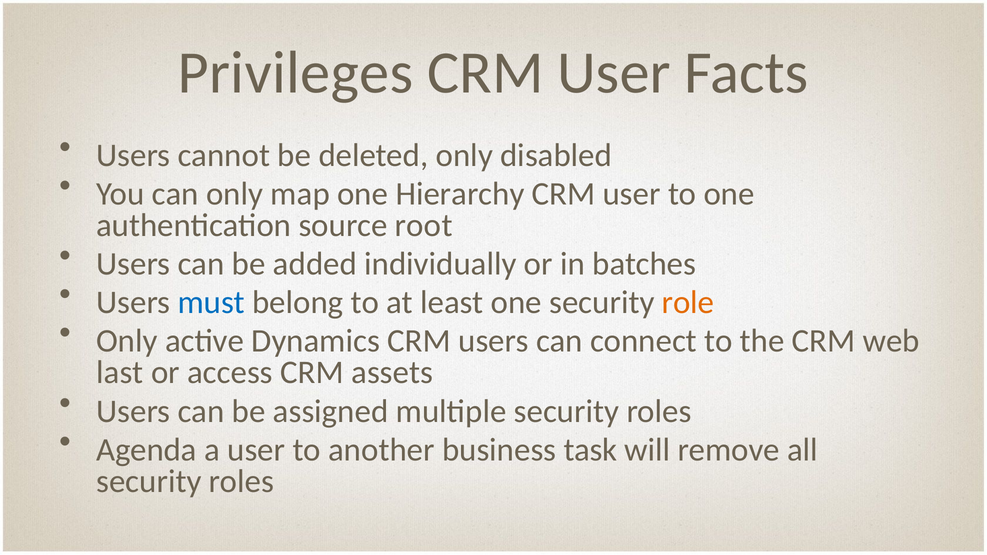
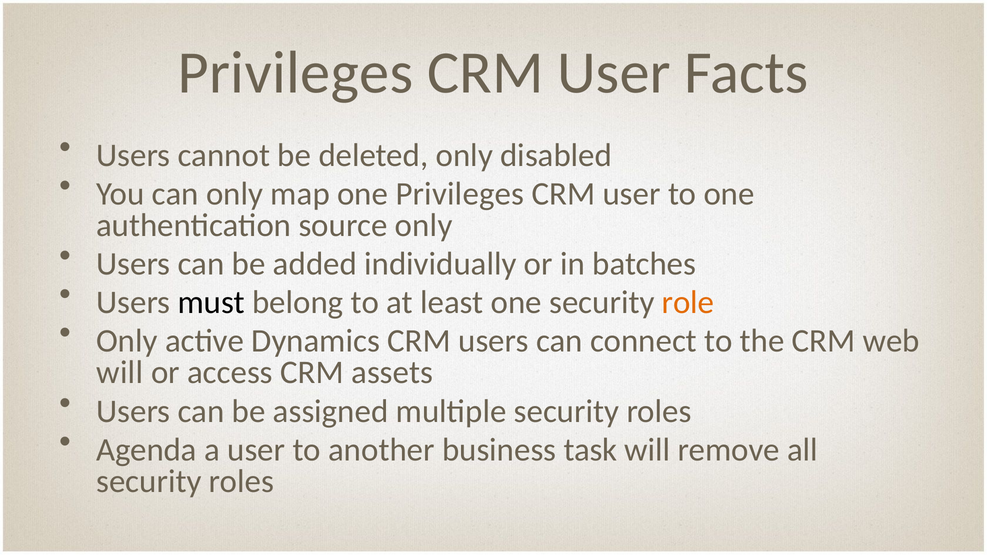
one Hierarchy: Hierarchy -> Privileges (460, 194)
source root: root -> only (424, 225)
must colour: blue -> black (211, 303)
last: last -> will (120, 373)
